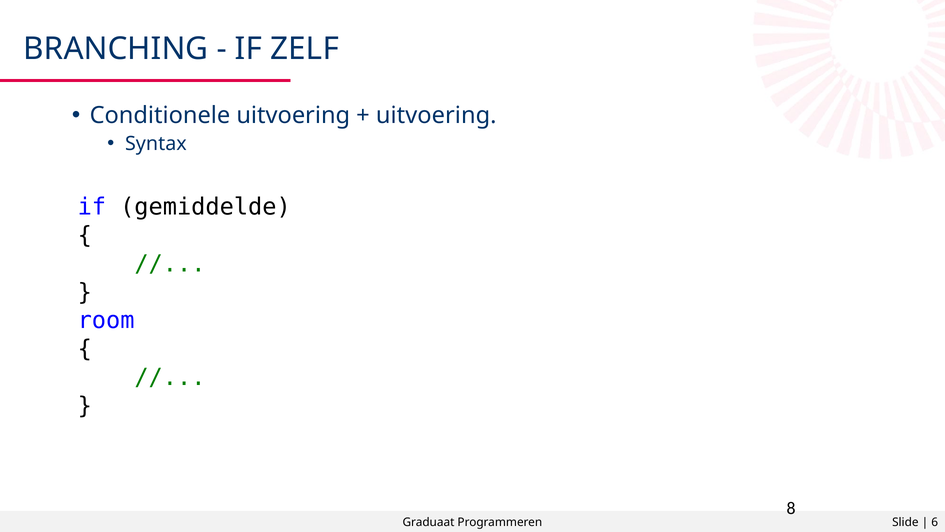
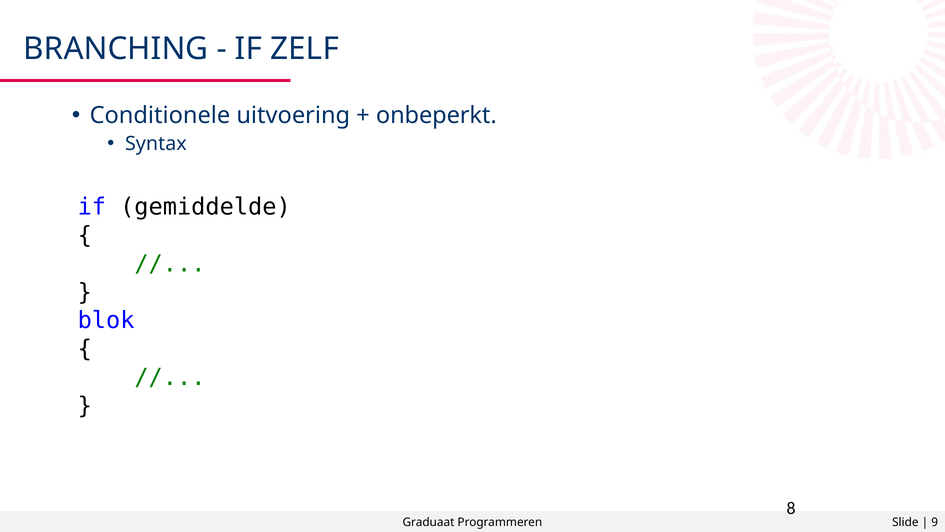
uitvoering: uitvoering -> onbeperkt (436, 115)
room: room -> blok (106, 320)
6: 6 -> 9 (935, 522)
